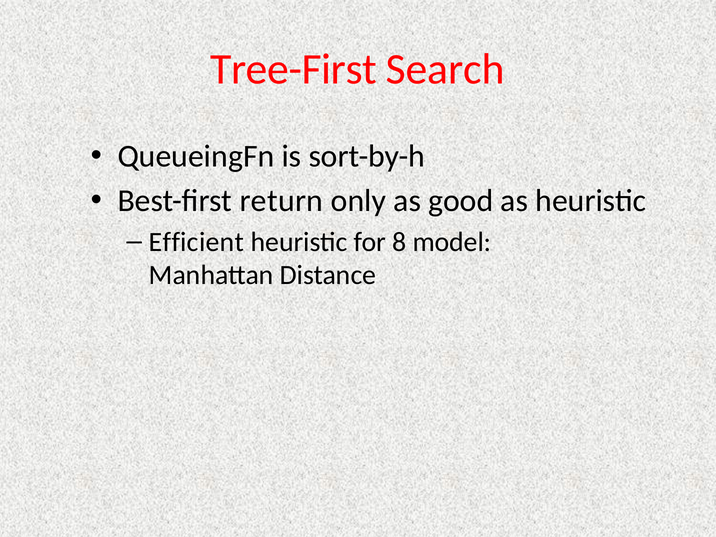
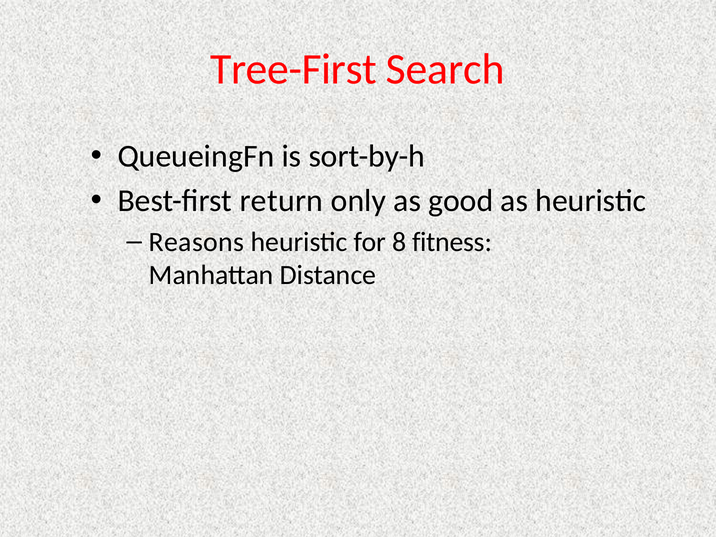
Efficient: Efficient -> Reasons (196, 242)
model: model -> fitness (452, 242)
